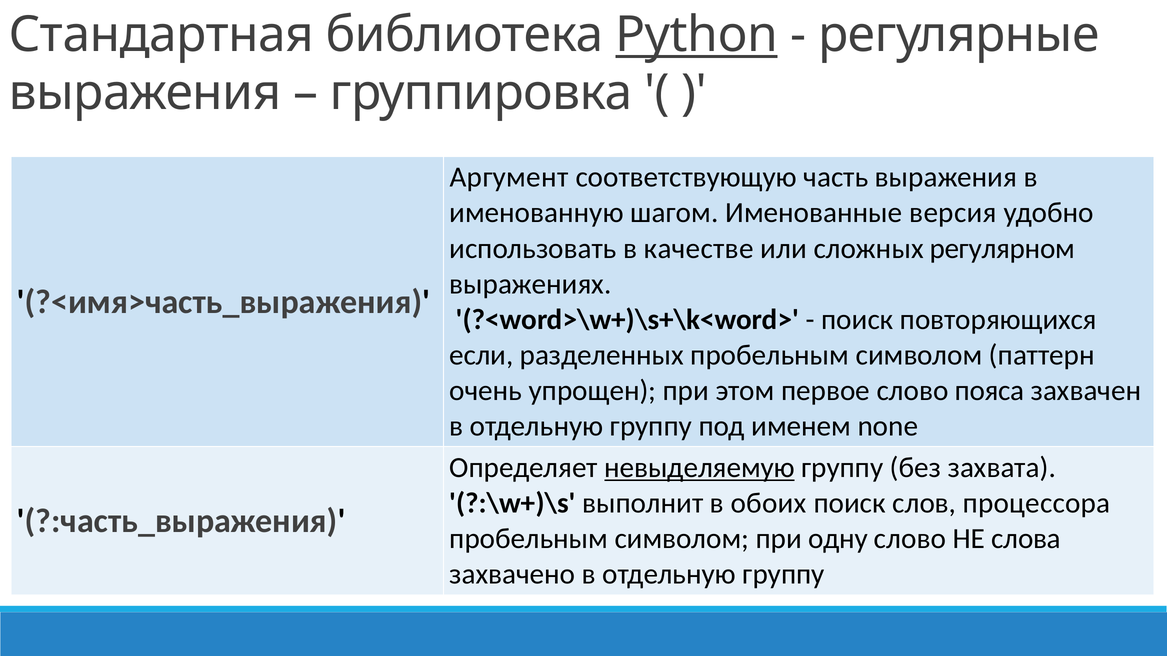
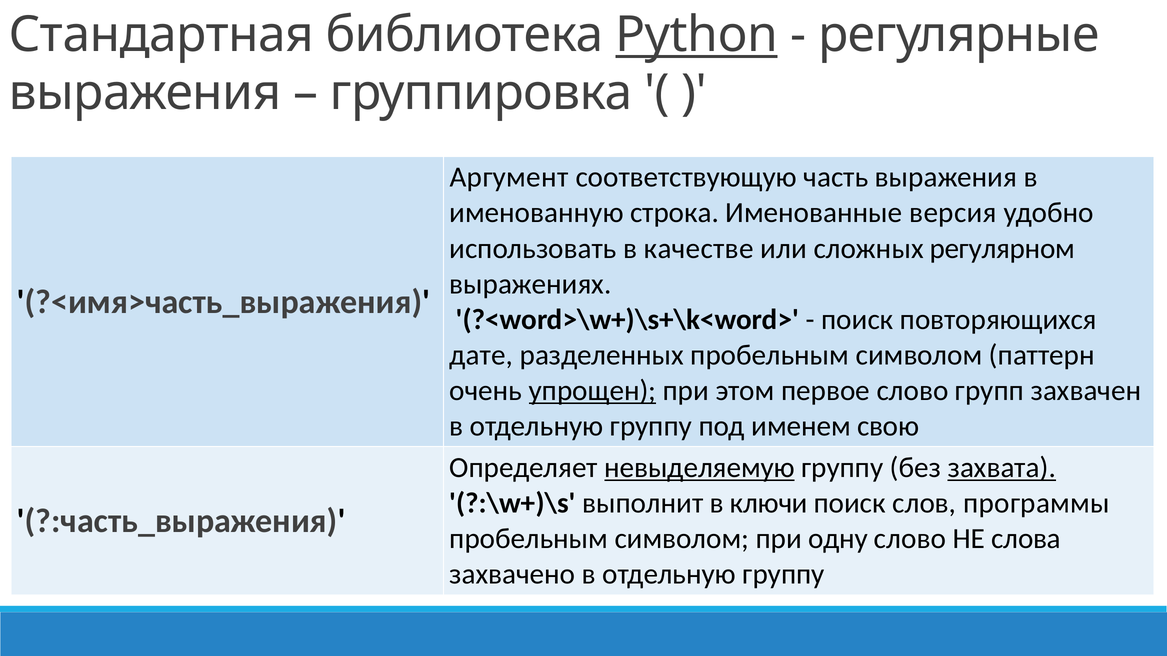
шагом: шагом -> строка (675, 213)
если: если -> дате (481, 355)
упрощен underline: none -> present (593, 391)
пояса: пояса -> групп (990, 391)
none: none -> свою (888, 427)
захвата underline: none -> present (1002, 468)
обоих: обоих -> ключи (769, 504)
процессора: процессора -> программы (1037, 504)
